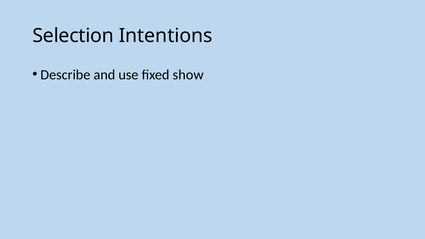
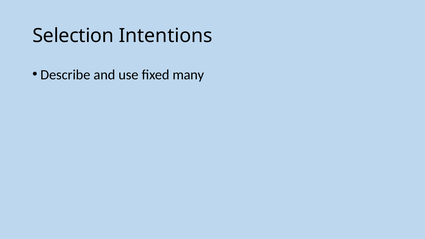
show: show -> many (188, 75)
